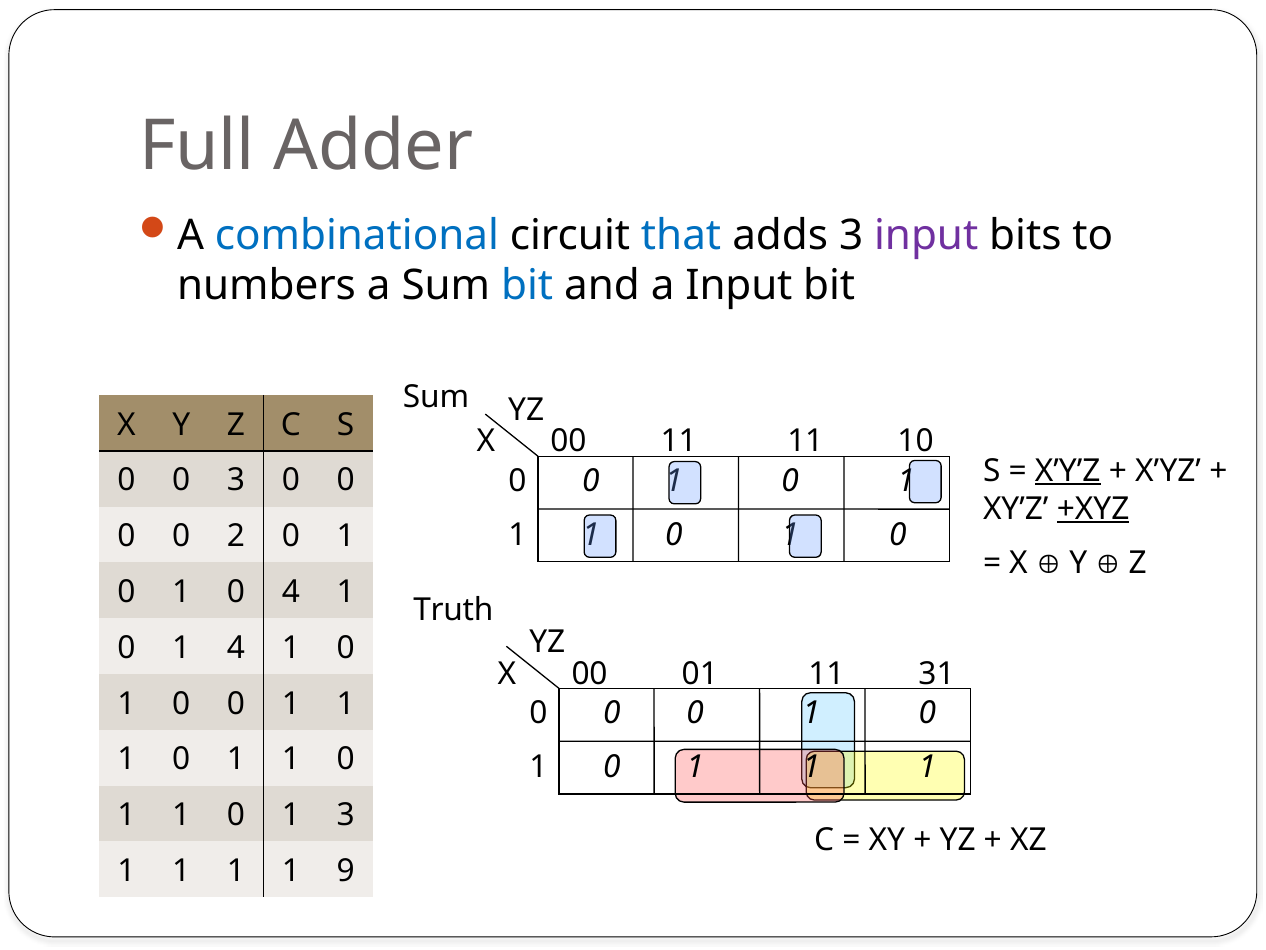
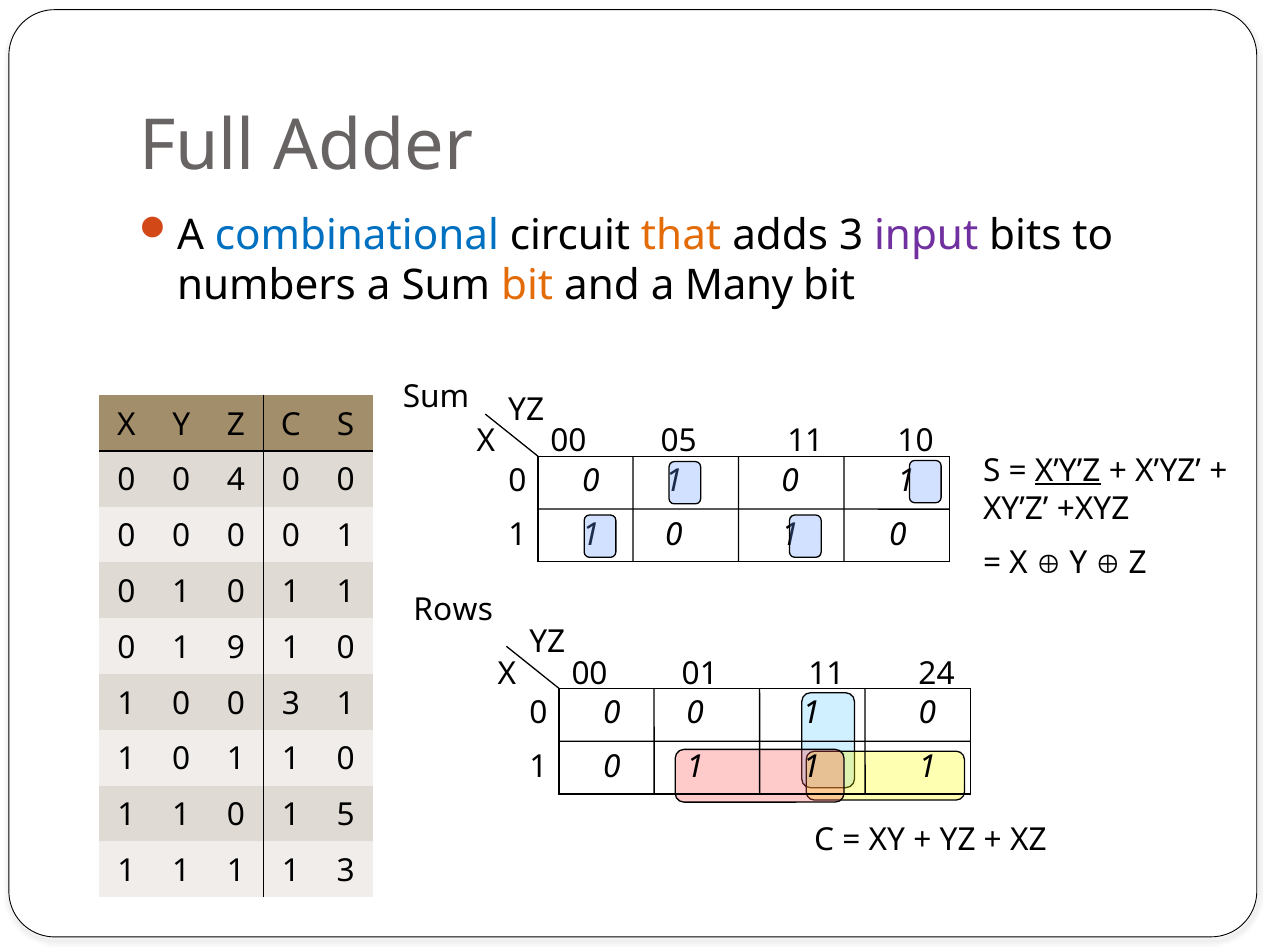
that colour: blue -> orange (681, 235)
bit colour: blue -> orange (527, 286)
a Input: Input -> Many (739, 286)
00 11: 11 -> 05 (679, 441)
0 3: 3 -> 4 (236, 480)
+XYZ underline: present -> none (1093, 508)
2: 2 -> 0 (236, 536)
4: 4 -> 1 (291, 592)
Truth: Truth -> Rows (453, 610)
1 4: 4 -> 9 (236, 647)
31: 31 -> 24 (937, 673)
1: 1 -> 3 (291, 703)
1 3: 3 -> 5 (346, 815)
1 9: 9 -> 3 (346, 871)
